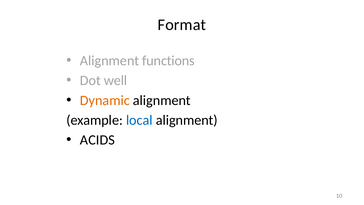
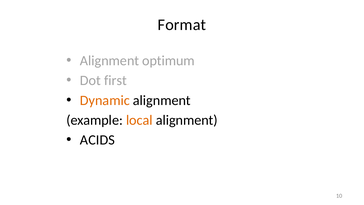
functions: functions -> optimum (168, 61)
well: well -> first (115, 80)
local colour: blue -> orange (139, 120)
